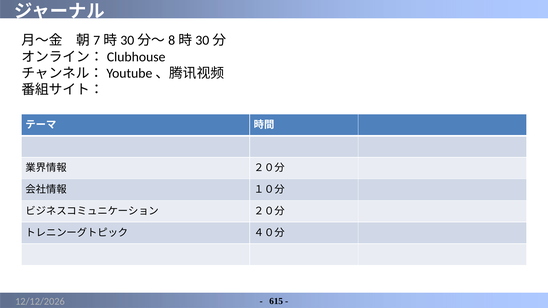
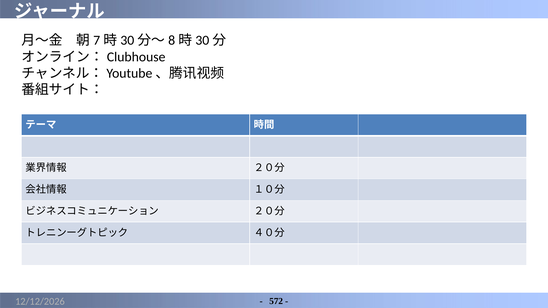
615: 615 -> 572 (276, 301)
